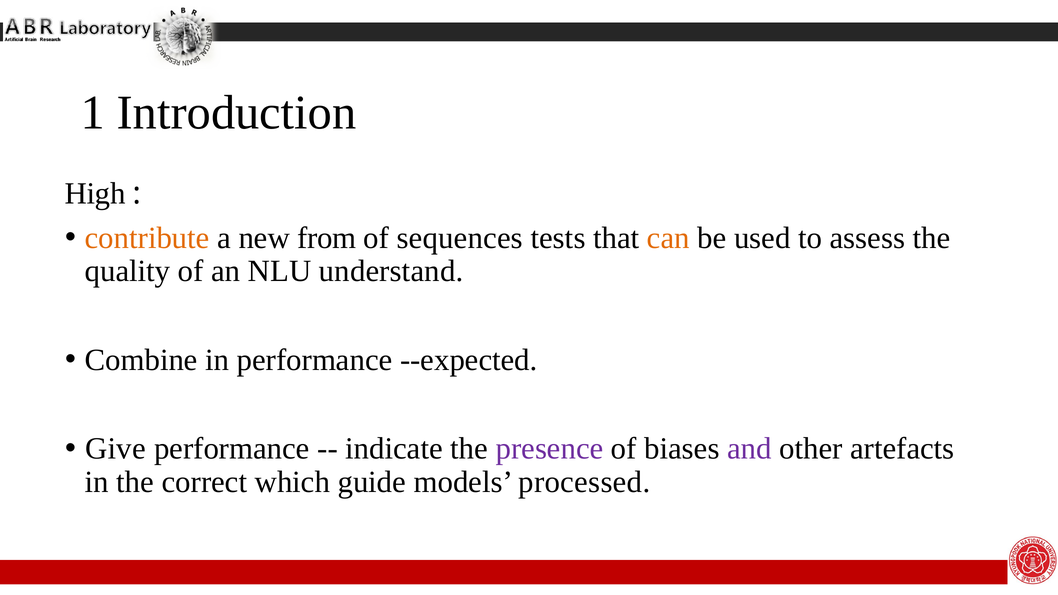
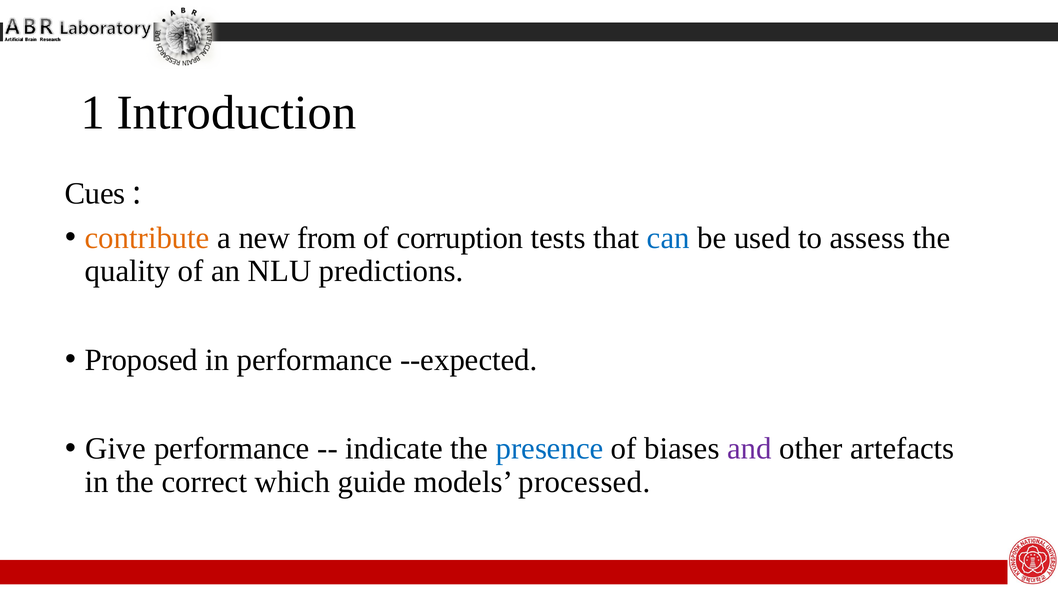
High: High -> Cues (95, 194)
sequences: sequences -> corruption (460, 238)
can colour: orange -> blue (668, 238)
understand: understand -> predictions (391, 271)
Combine: Combine -> Proposed (141, 360)
presence colour: purple -> blue (550, 449)
